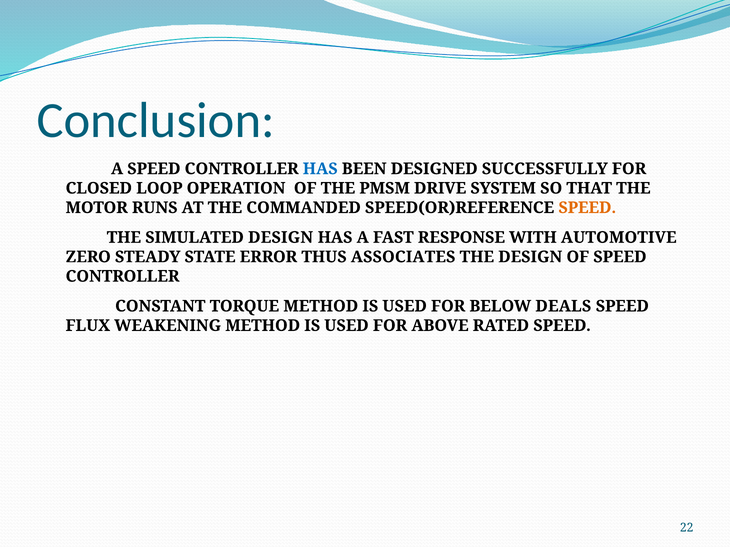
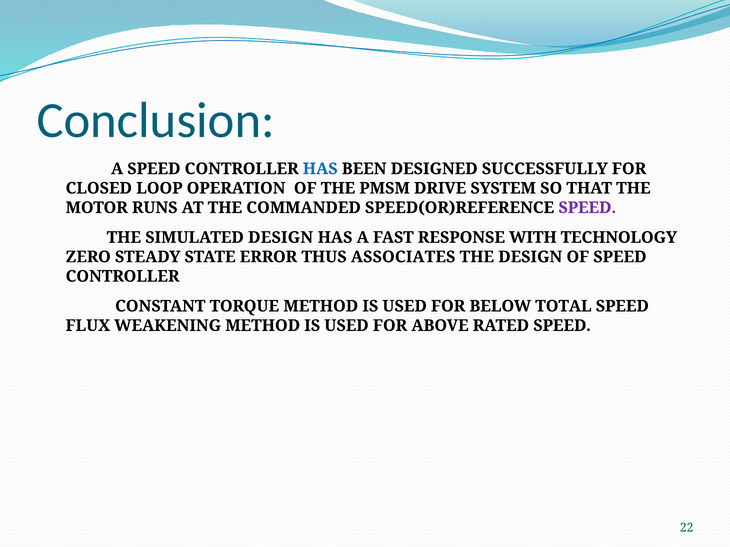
SPEED colour: orange -> purple (587, 208)
AUTOMOTIVE: AUTOMOTIVE -> TECHNOLOGY (619, 238)
DEALS: DEALS -> TOTAL (563, 306)
